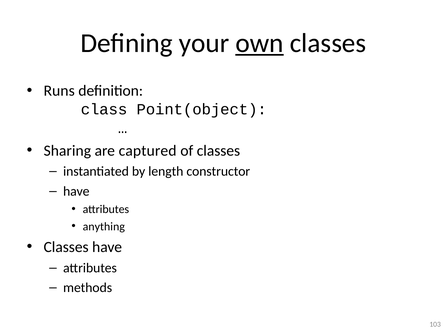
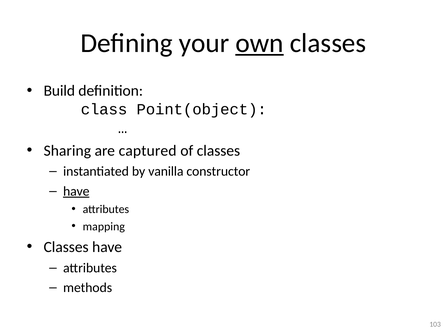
Runs: Runs -> Build (59, 91)
length: length -> vanilla (166, 172)
have underline: none -> present (76, 191)
anything: anything -> mapping (104, 227)
